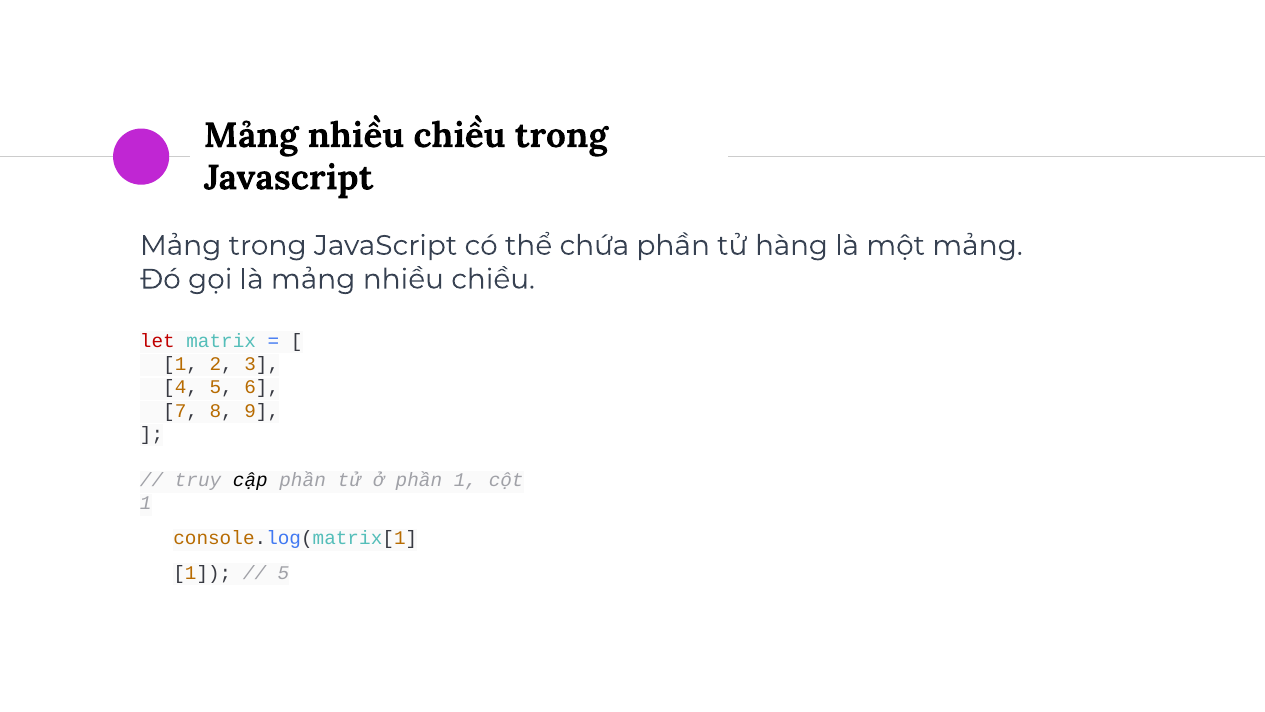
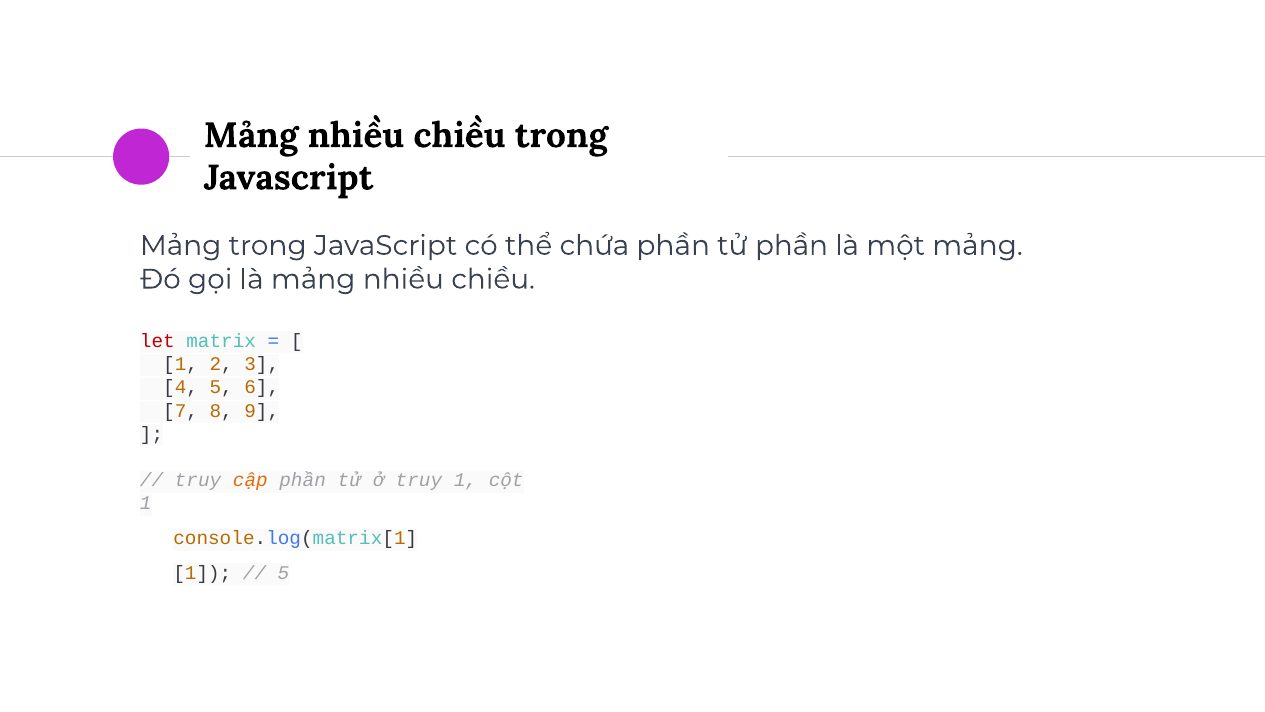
tử hàng: hàng -> phần (791, 245)
cập colour: black -> orange (250, 480)
ở phần: phần -> truy (419, 480)
